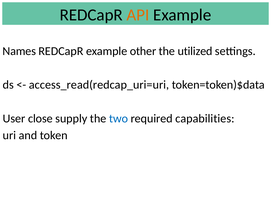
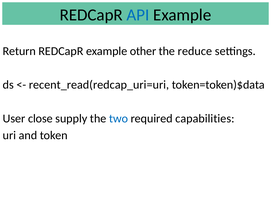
API colour: orange -> blue (138, 15)
Names: Names -> Return (19, 51)
utilized: utilized -> reduce (195, 51)
access_read(redcap_uri=uri: access_read(redcap_uri=uri -> recent_read(redcap_uri=uri (99, 85)
